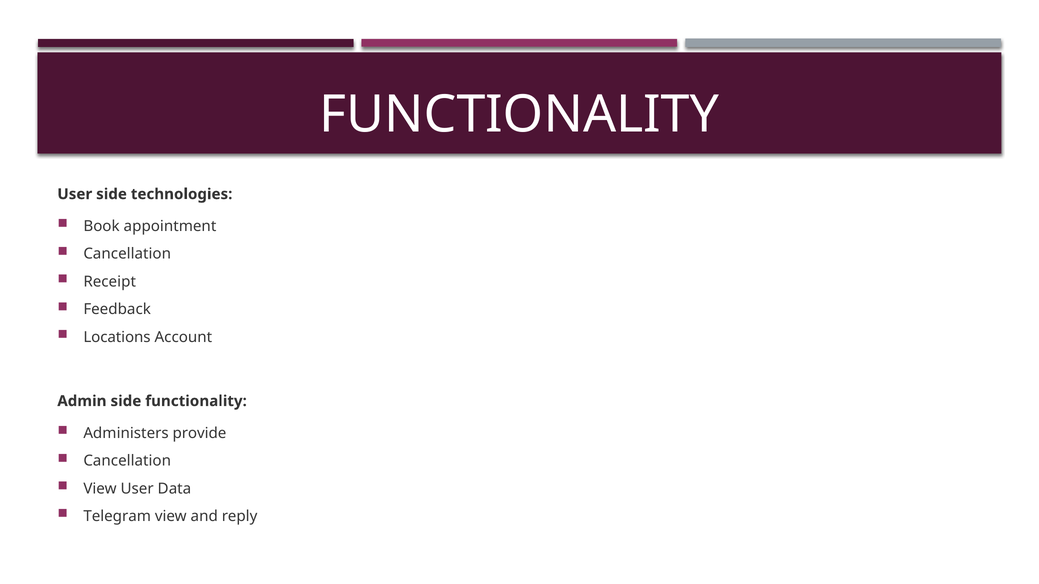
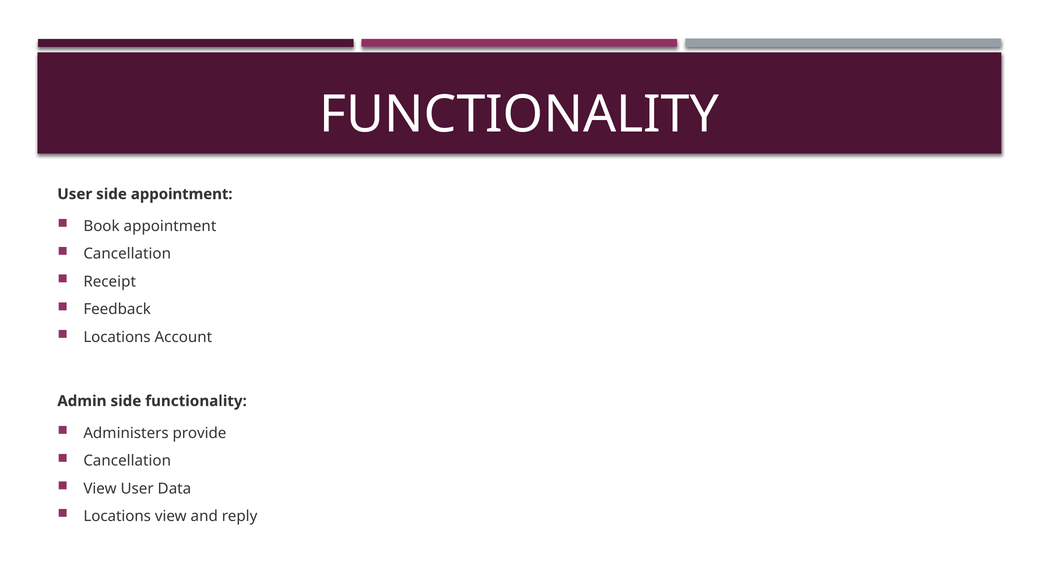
side technologies: technologies -> appointment (182, 194)
Telegram: Telegram -> Locations (117, 517)
